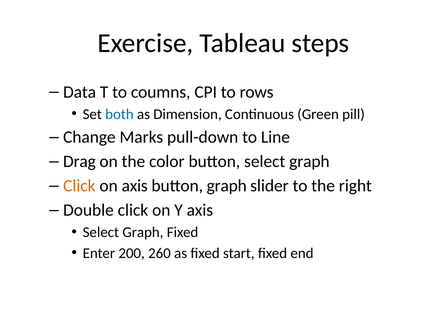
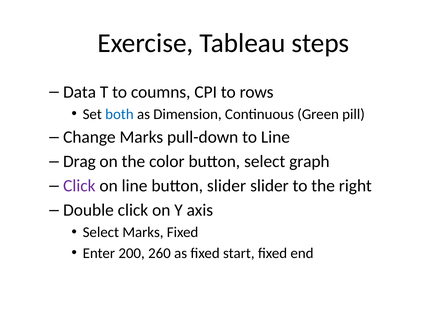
Click colour: orange -> purple (79, 186)
on axis: axis -> line (135, 186)
button graph: graph -> slider (227, 186)
Graph: Graph -> Marks (143, 233)
